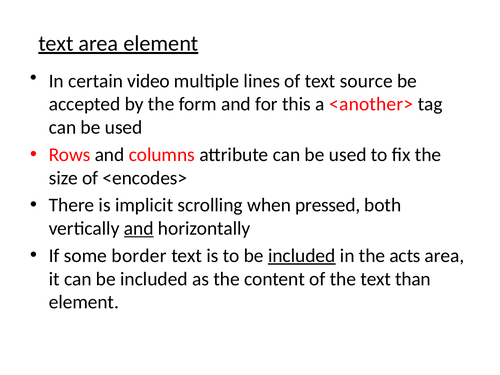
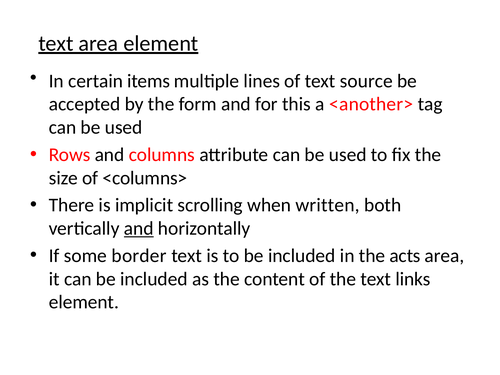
video: video -> items (149, 81)
<encodes>: <encodes> -> <columns> (145, 178)
pressed: pressed -> written (327, 205)
included underline: present -> none (302, 256)
than: than -> links (413, 279)
